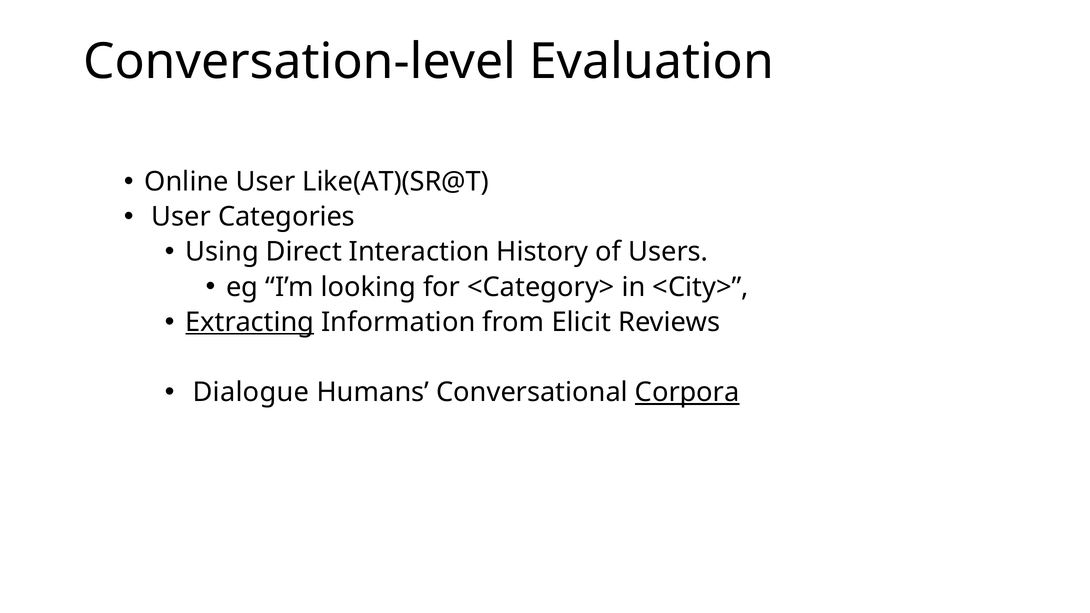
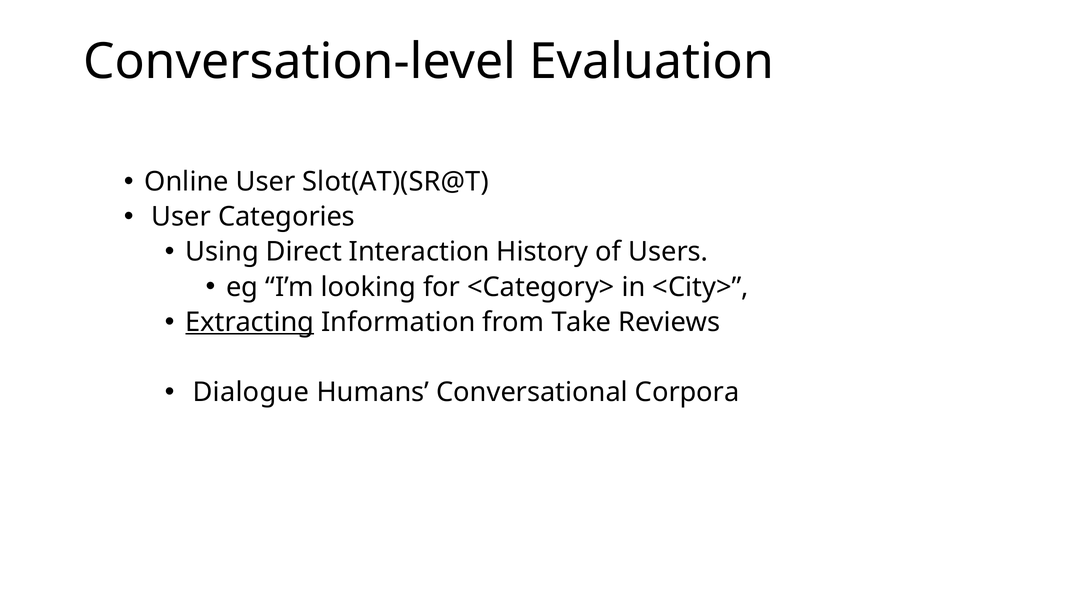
Like(AT)(SR@T: Like(AT)(SR@T -> Slot(AT)(SR@T (396, 182)
Elicit: Elicit -> Take (581, 322)
Corpora underline: present -> none (687, 392)
